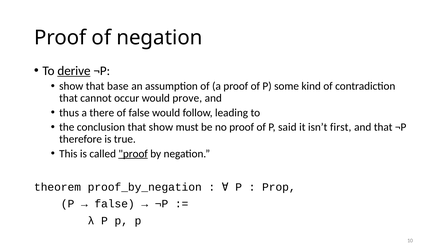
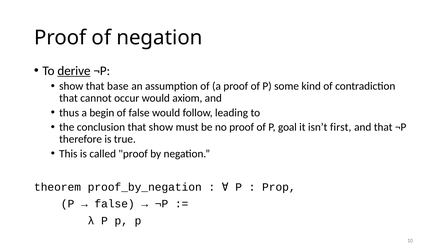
prove: prove -> axiom (187, 98)
there: there -> begin (102, 112)
said: said -> goal (287, 127)
proof underline: present -> none (133, 153)
